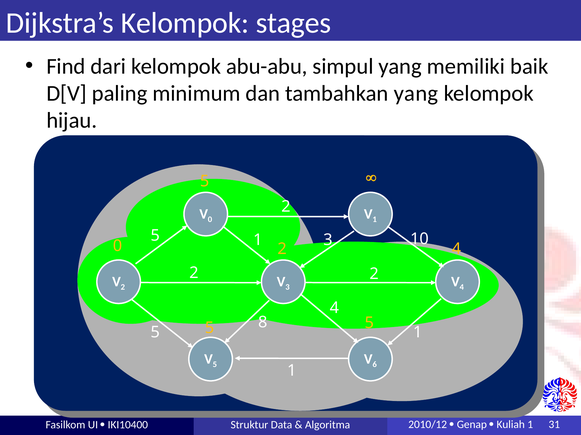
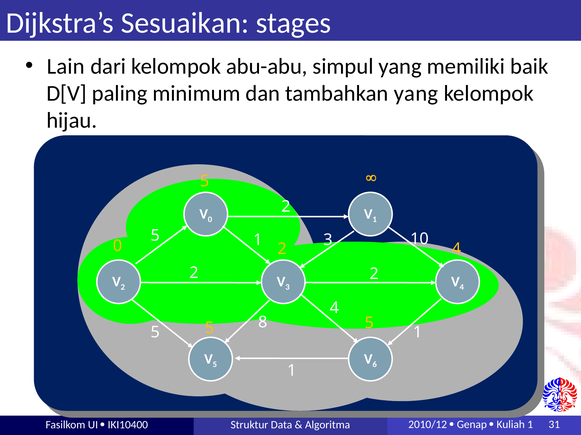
Dijkstra’s Kelompok: Kelompok -> Sesuaikan (185, 23)
Find: Find -> Lain (66, 66)
